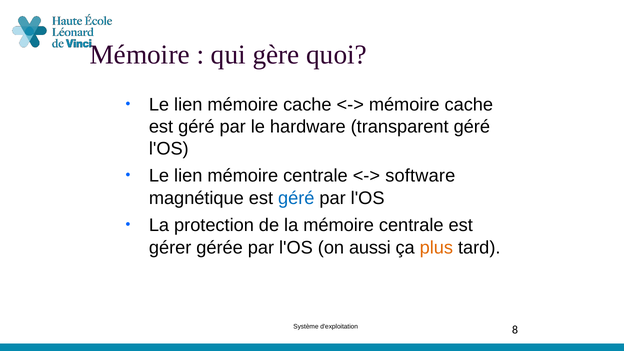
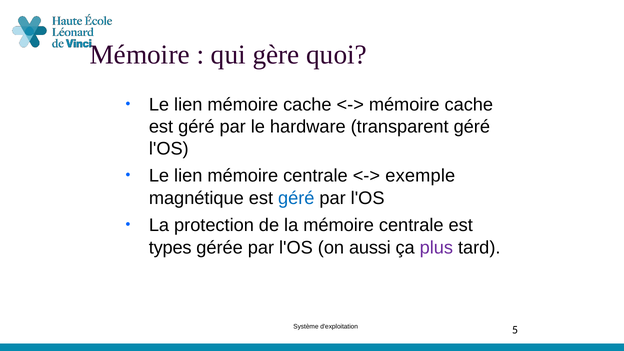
software: software -> exemple (420, 176)
gérer: gérer -> types (170, 248)
plus colour: orange -> purple (436, 248)
8: 8 -> 5 (515, 330)
